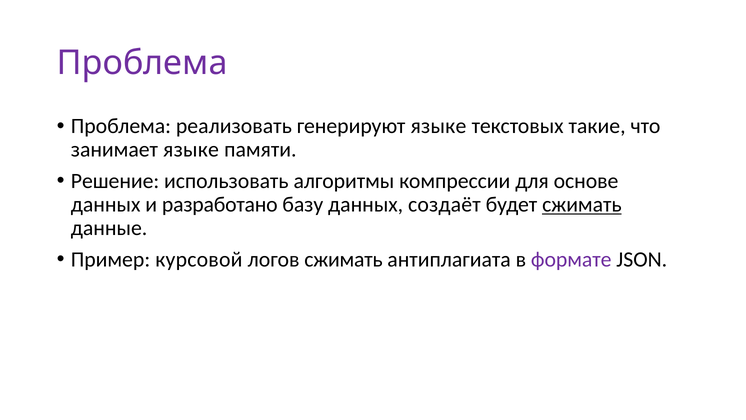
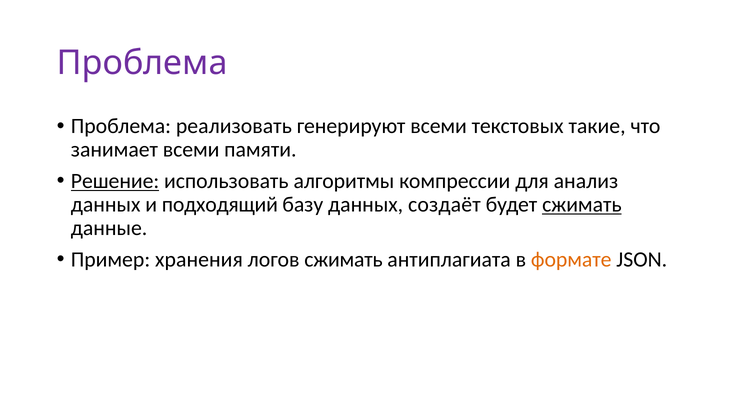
генерируют языке: языке -> всеми (439, 126)
занимает языке: языке -> всеми (191, 150)
Решение underline: none -> present (115, 181)
основе: основе -> анализ (586, 181)
разработано: разработано -> подходящий (220, 204)
курсовой: курсовой -> хранения (199, 259)
формате colour: purple -> orange (571, 259)
